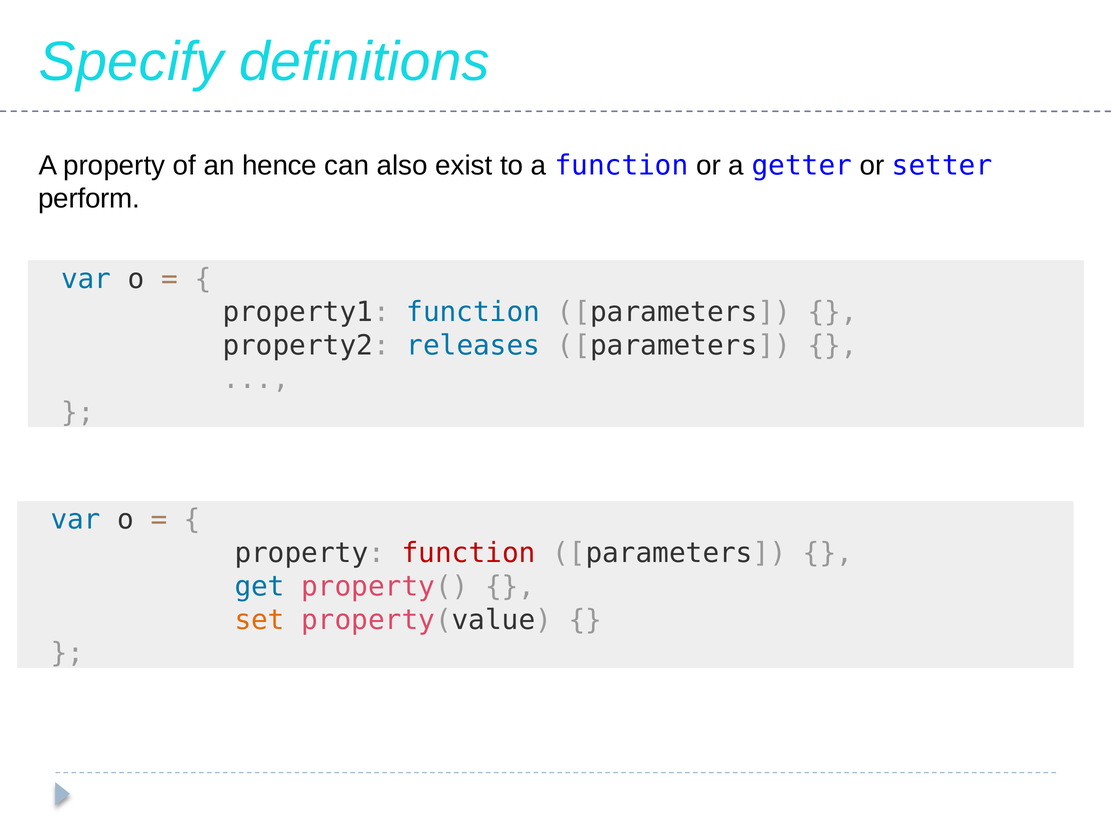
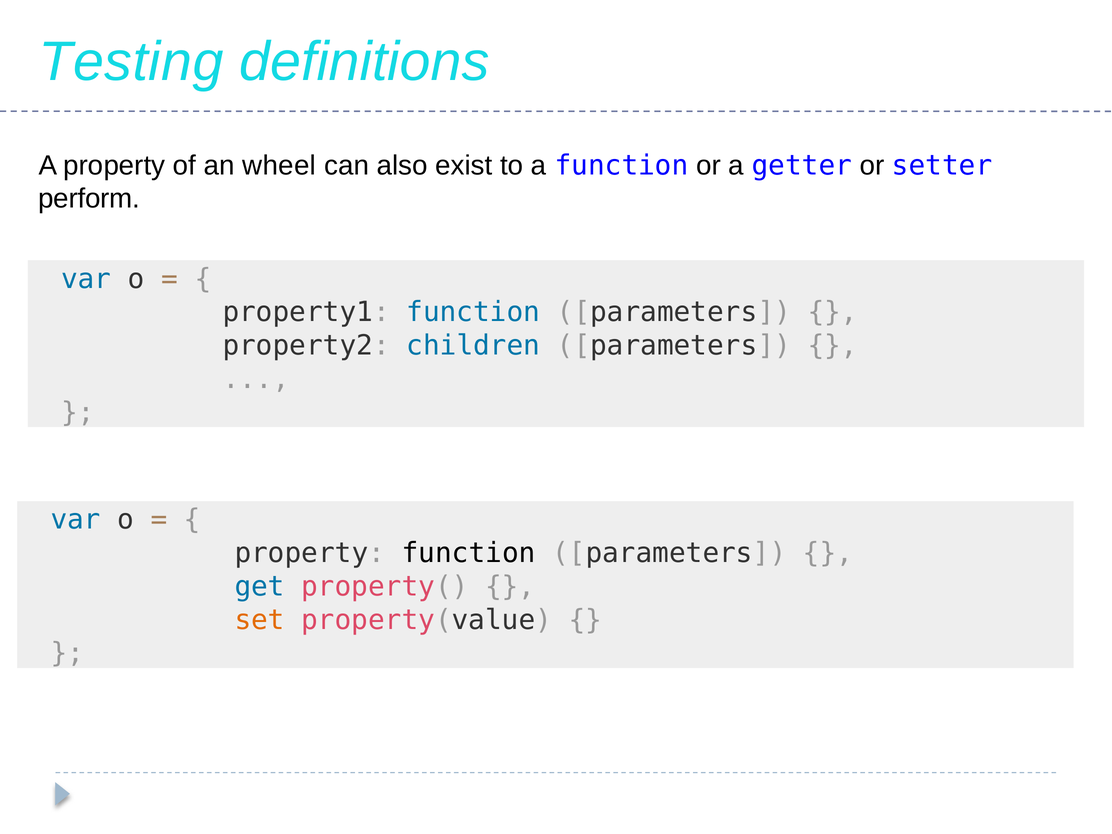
Specify: Specify -> Testing (131, 62)
hence: hence -> wheel (279, 165)
releases: releases -> children (473, 346)
function colour: red -> black (469, 553)
